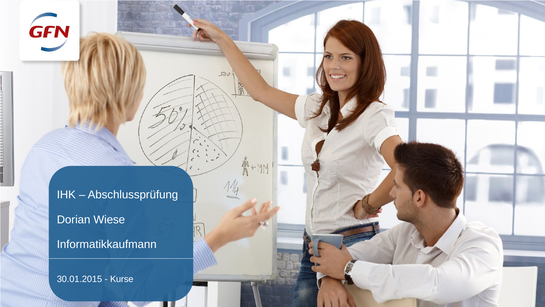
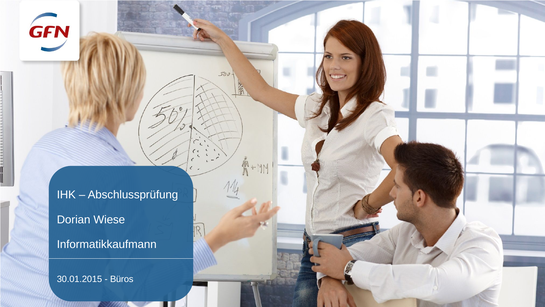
Kurse: Kurse -> Büros (122, 279)
